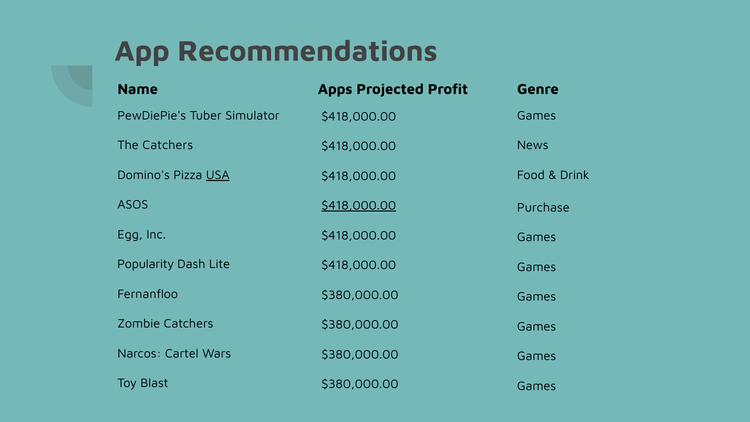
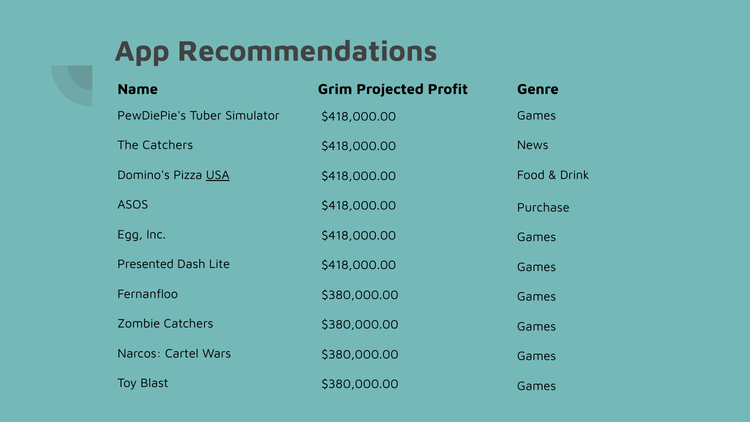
Apps: Apps -> Grim (335, 89)
$418,000.00 underline: present -> none (359, 206)
Popularity: Popularity -> Presented (146, 264)
